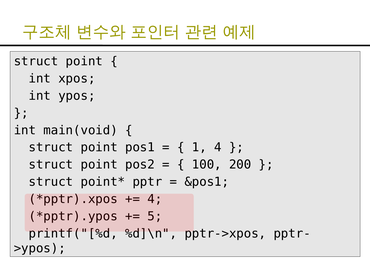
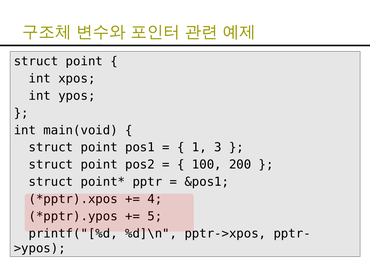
1 4: 4 -> 3 (218, 148)
